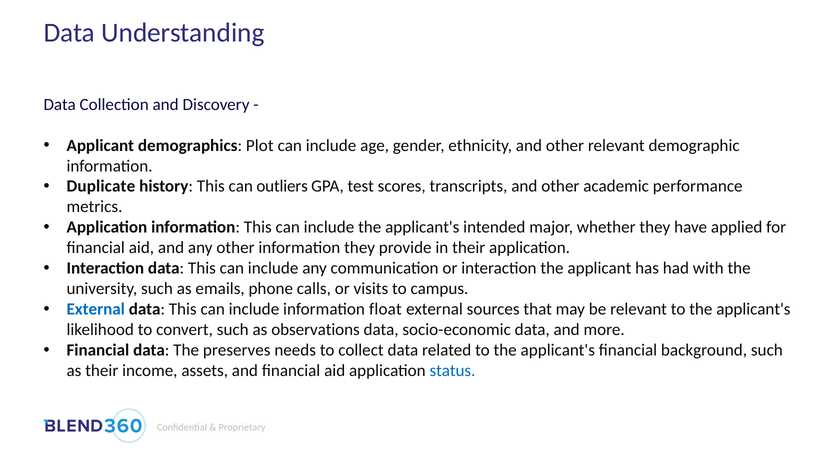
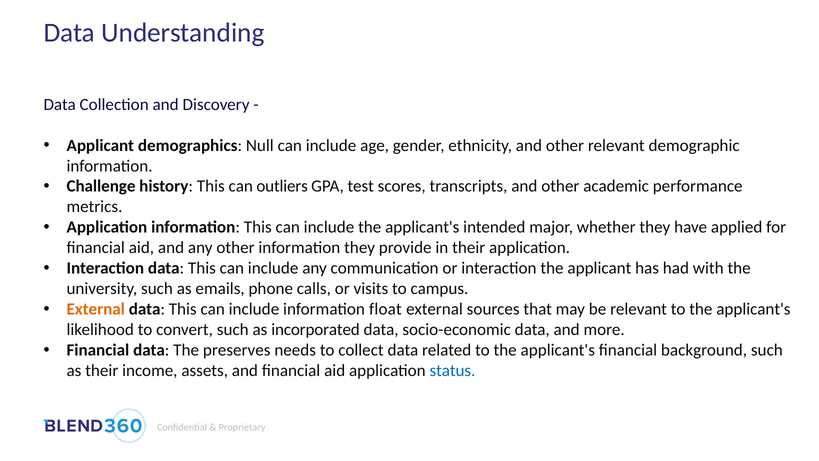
Plot: Plot -> Null (260, 145)
Duplicate: Duplicate -> Challenge (101, 186)
External colour: blue -> orange (96, 309)
observations: observations -> incorporated (316, 330)
